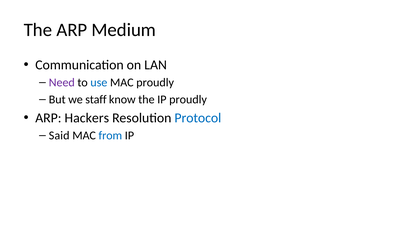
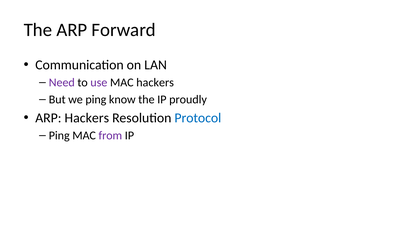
Medium: Medium -> Forward (124, 30)
use colour: blue -> purple (99, 83)
MAC proudly: proudly -> hackers (155, 83)
we staff: staff -> ping (96, 99)
Said: Said -> Ping (59, 135)
from colour: blue -> purple (110, 135)
